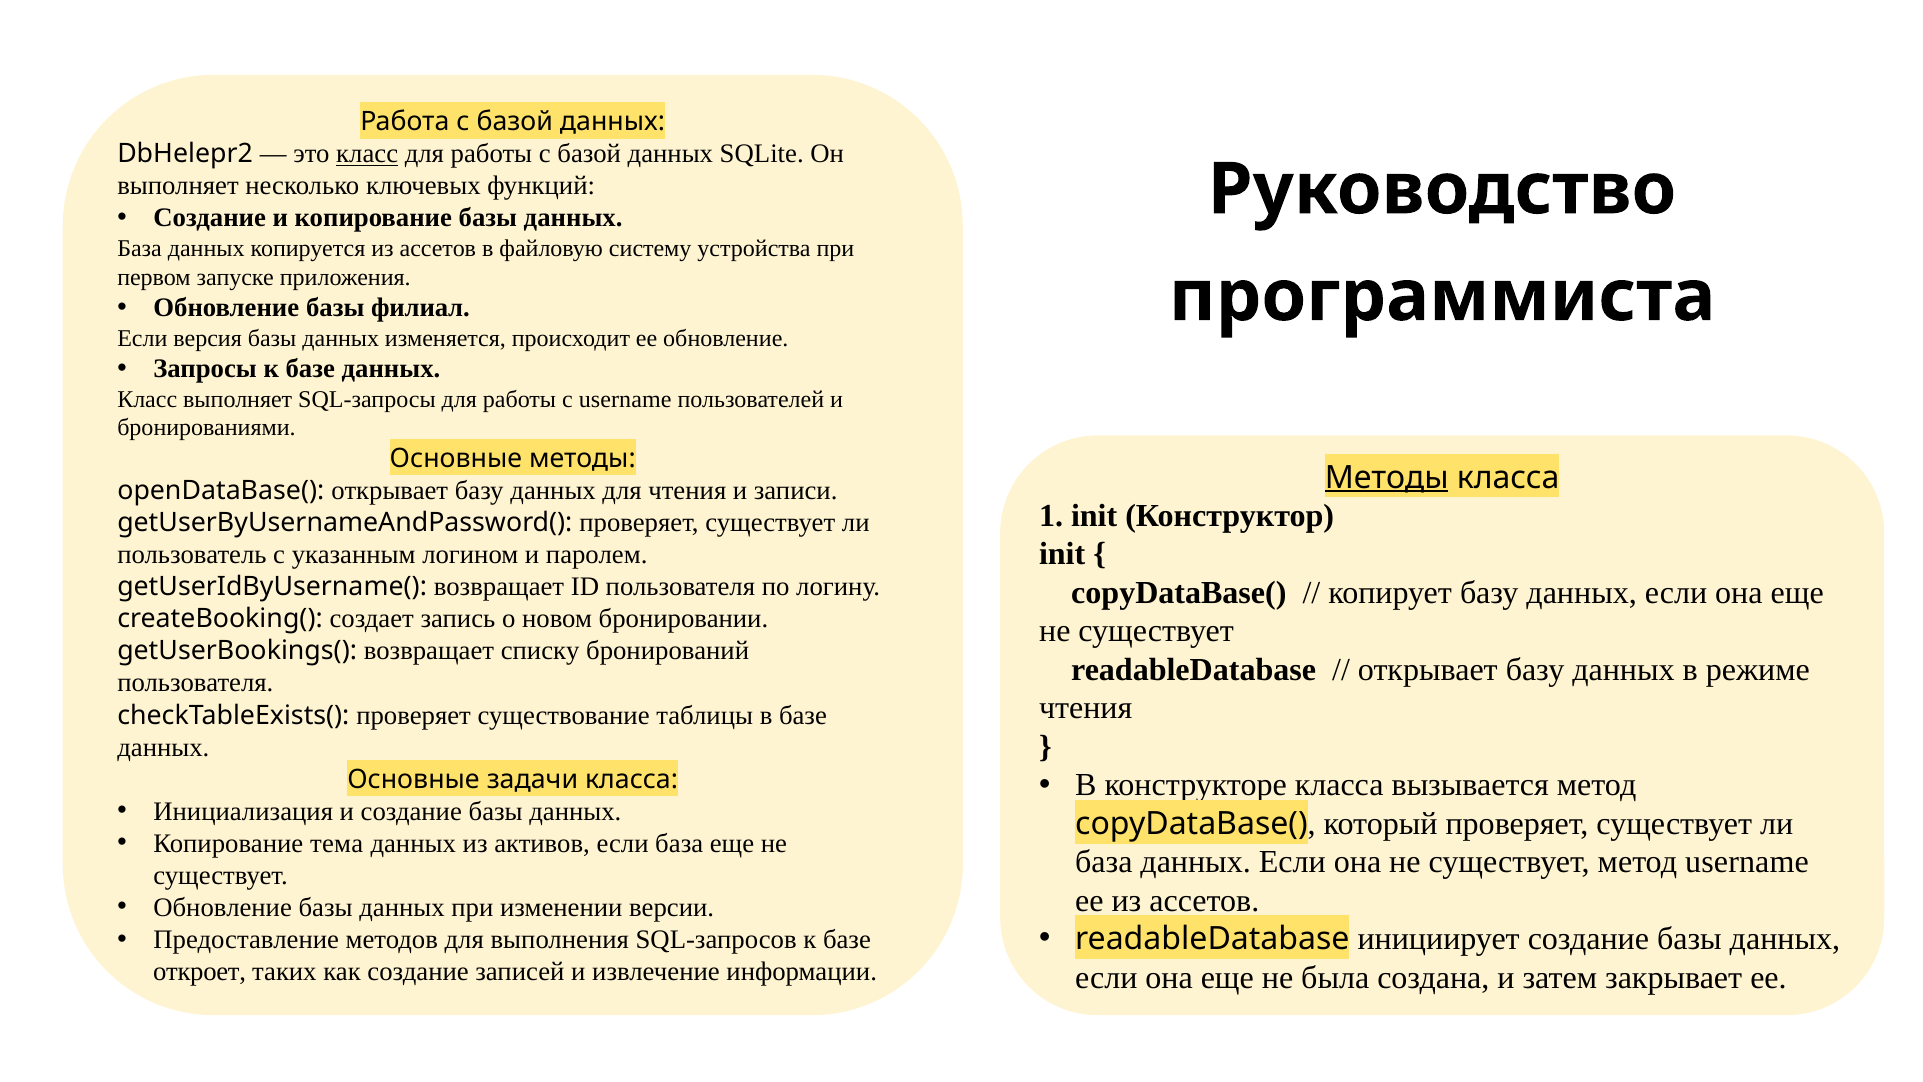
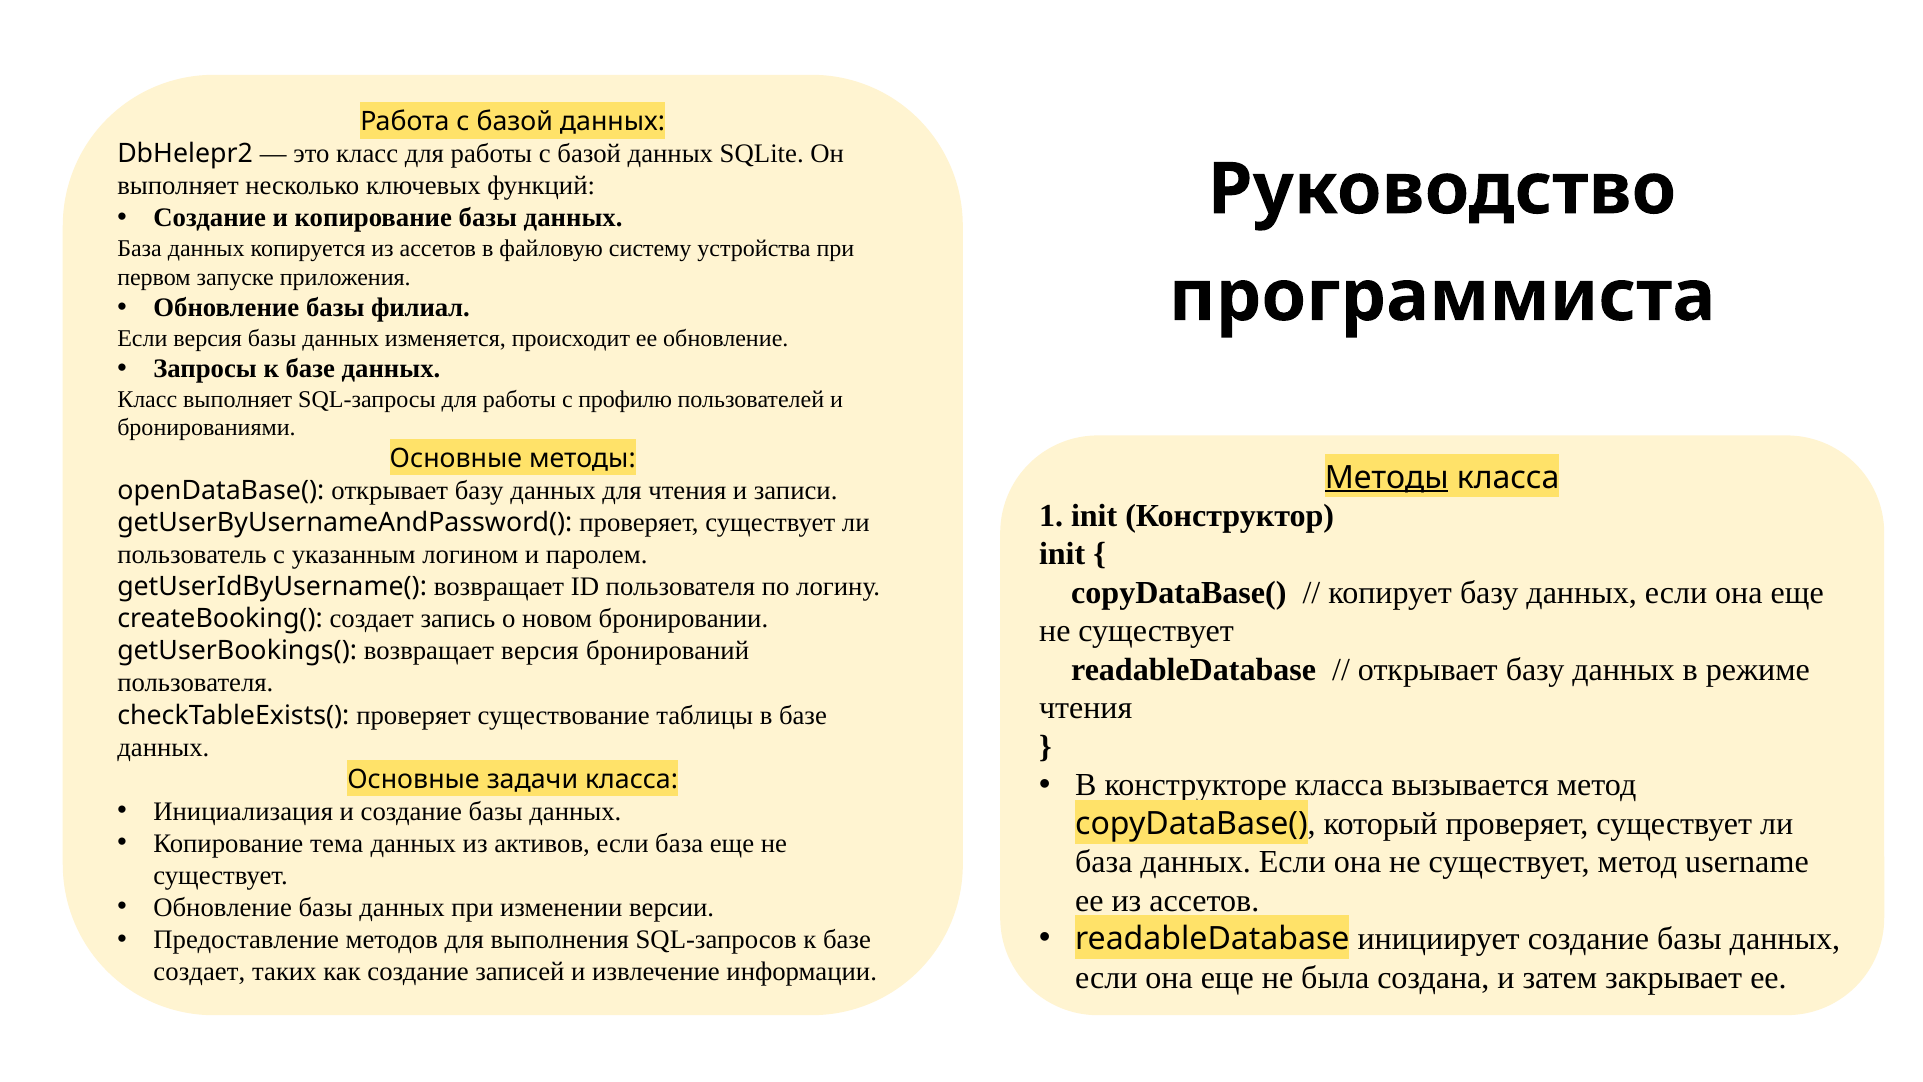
класс underline: present -> none (367, 154)
с username: username -> профилю (625, 399)
возвращает списку: списку -> версия (540, 651)
откроет: откроет -> создает (199, 971)
